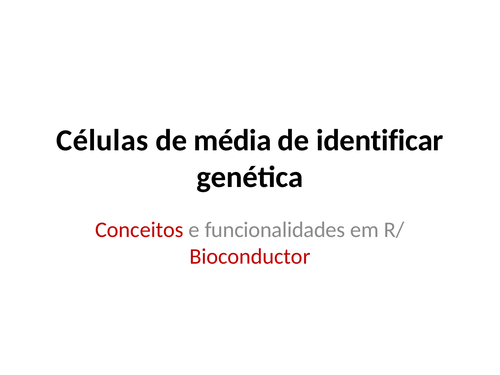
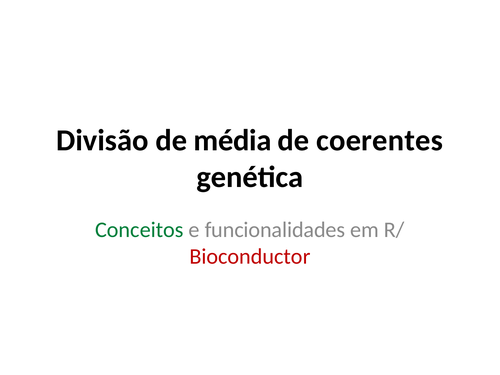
Células: Células -> Divisão (102, 140)
identificar: identificar -> coerentes (380, 140)
Conceitos colour: red -> green (139, 230)
